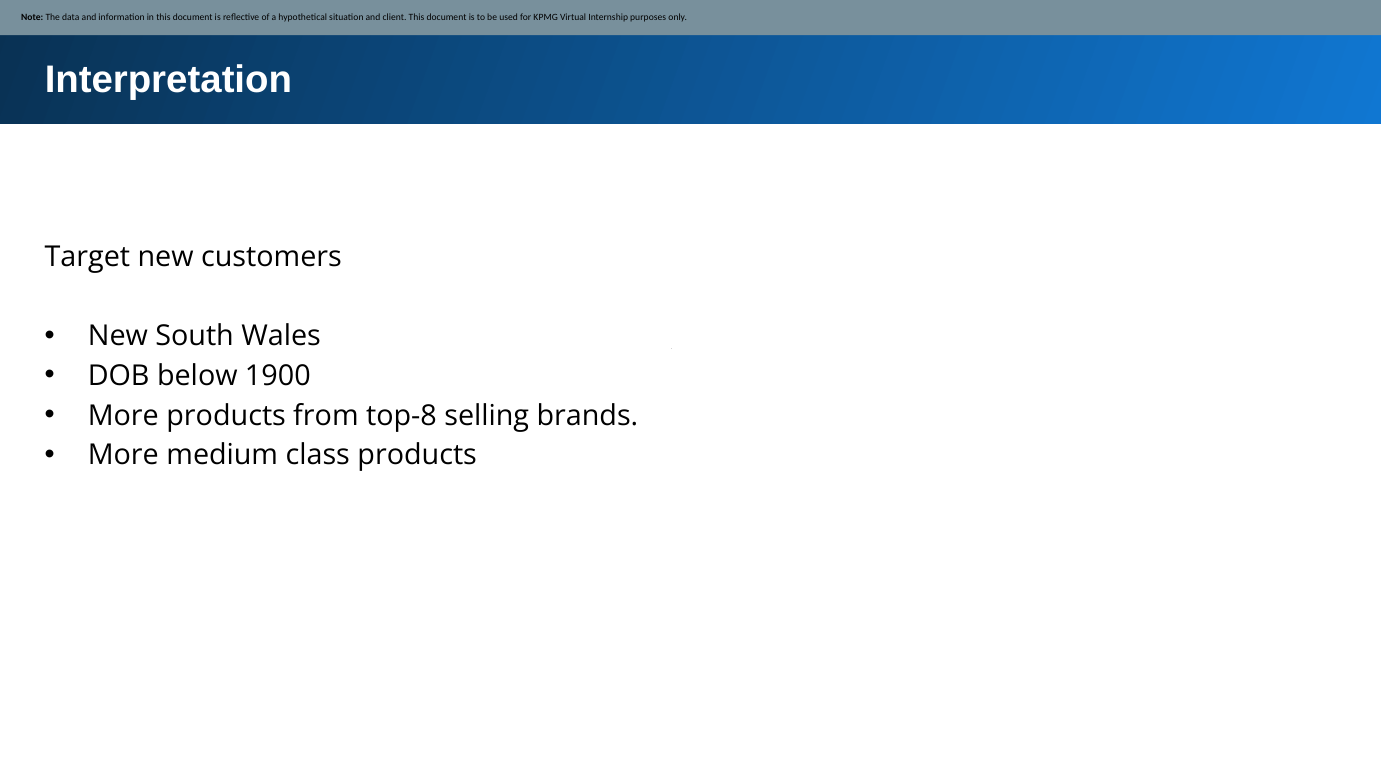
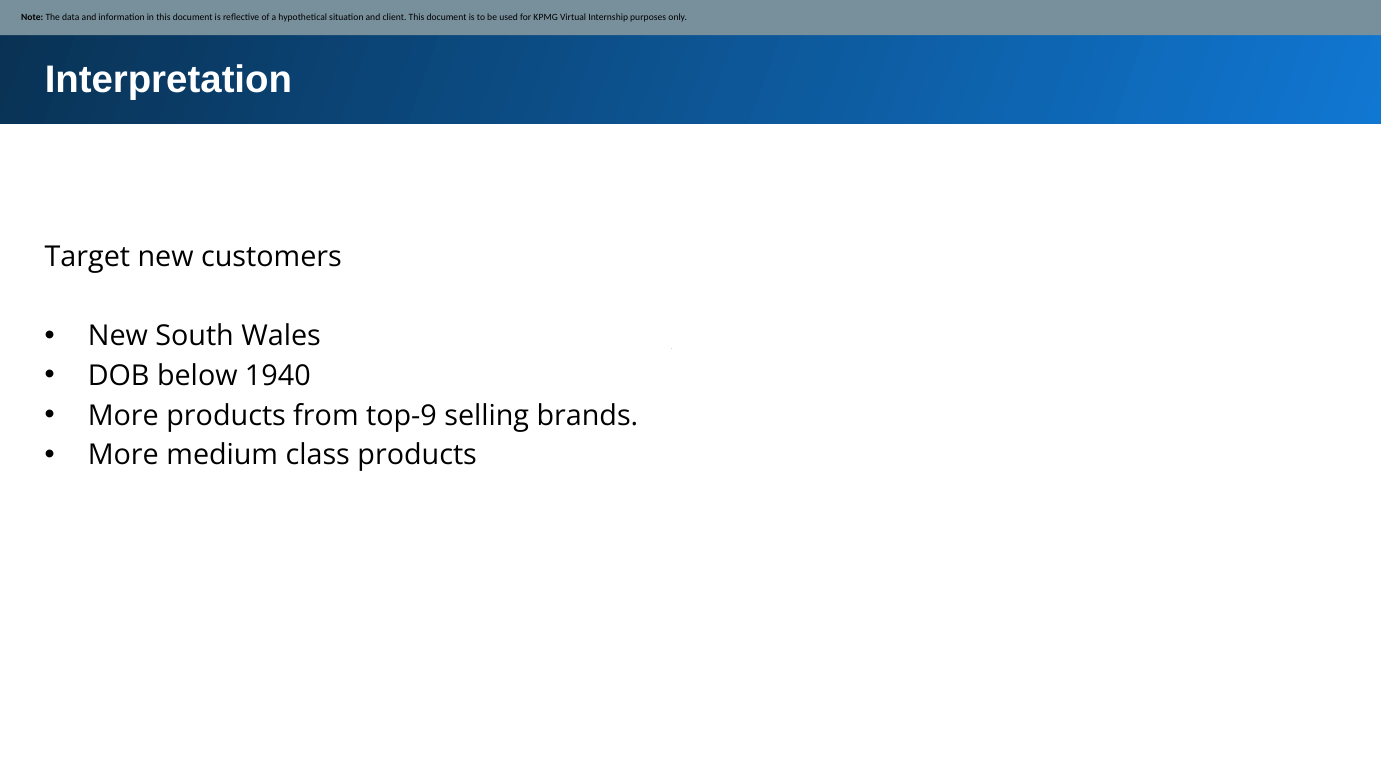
1900: 1900 -> 1940 (278, 376)
top-8: top-8 -> top-9 (401, 416)
